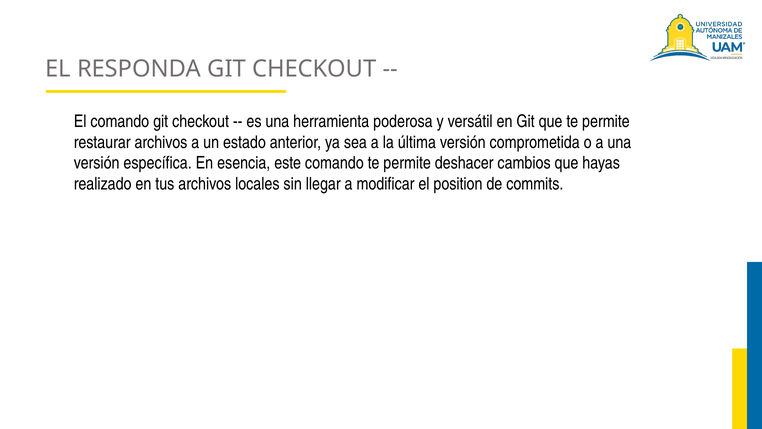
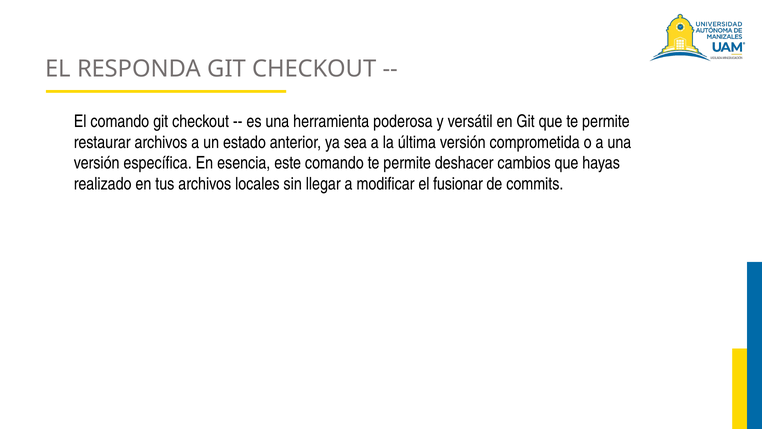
position: position -> fusionar (458, 184)
